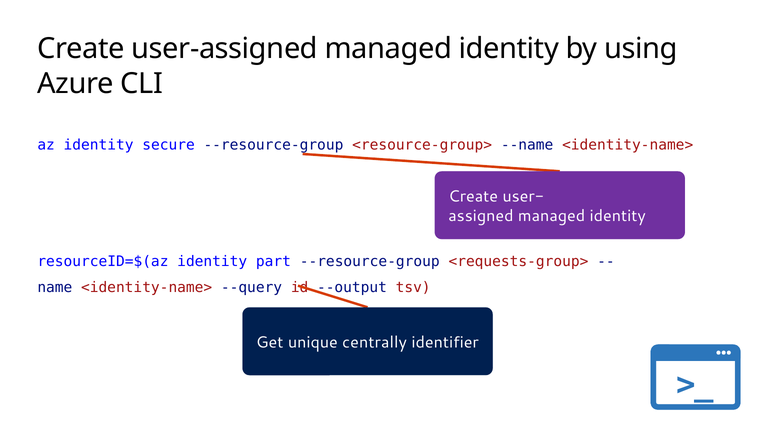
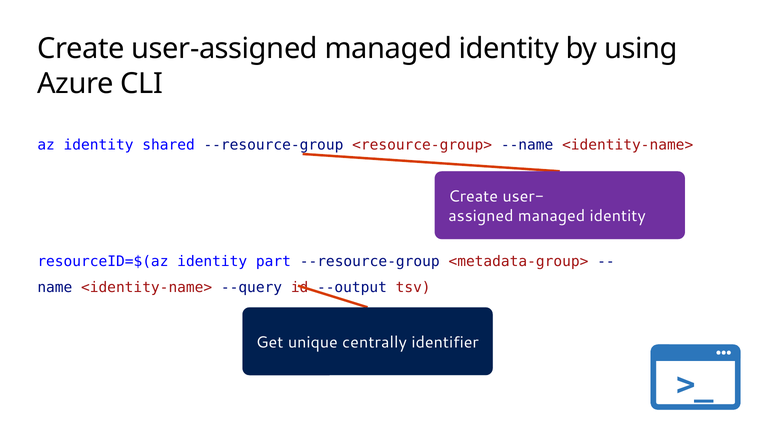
secure: secure -> shared (169, 145)
<requests-group>: <requests-group> -> <metadata-group> (518, 261)
